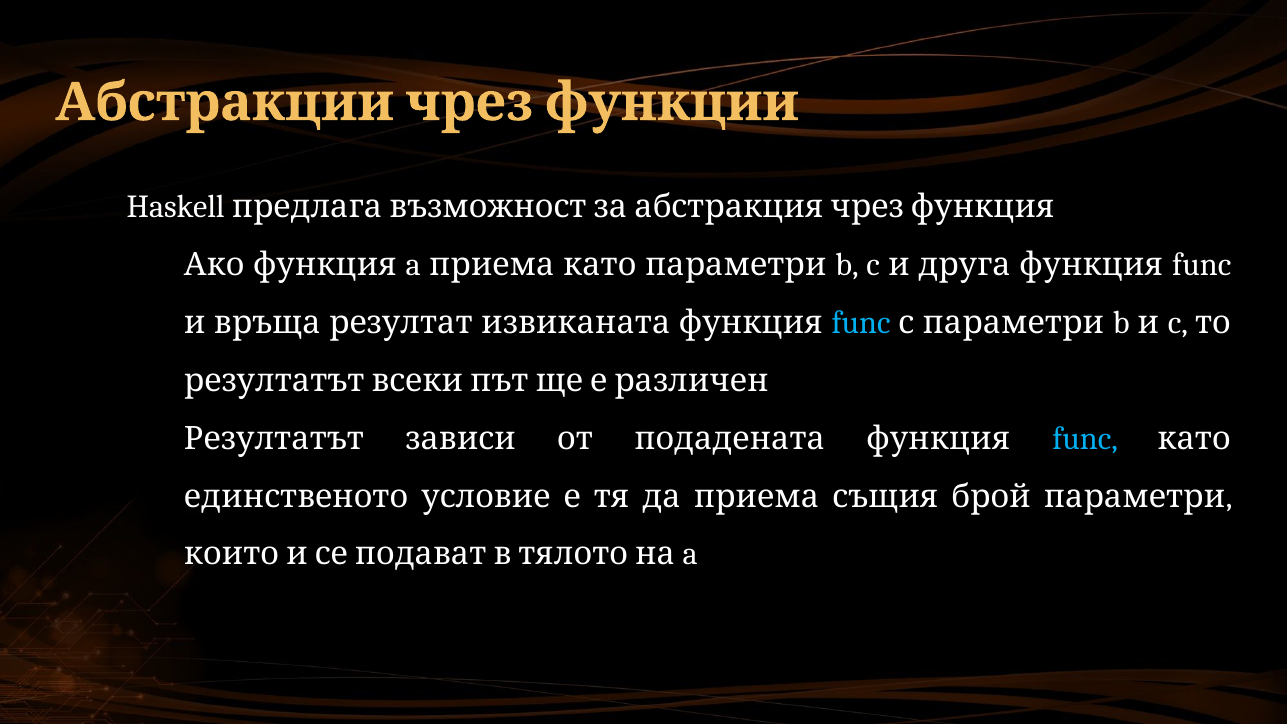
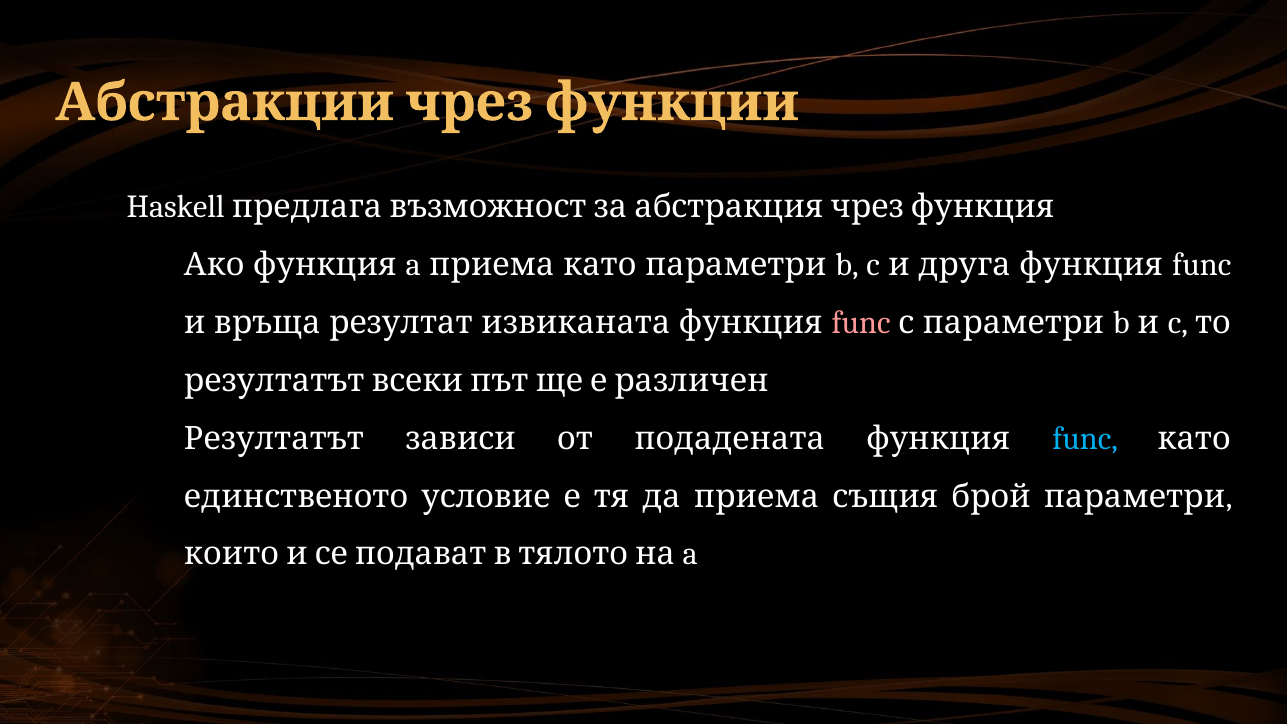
func colour: light blue -> pink (861, 323)
